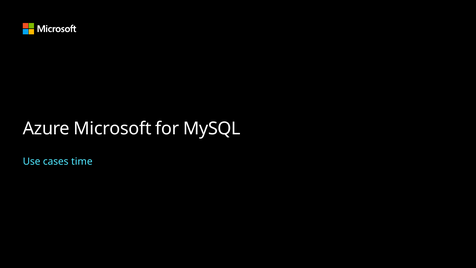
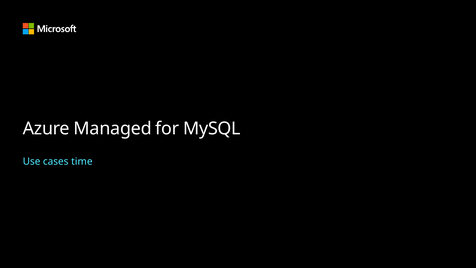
Microsoft: Microsoft -> Managed (113, 128)
